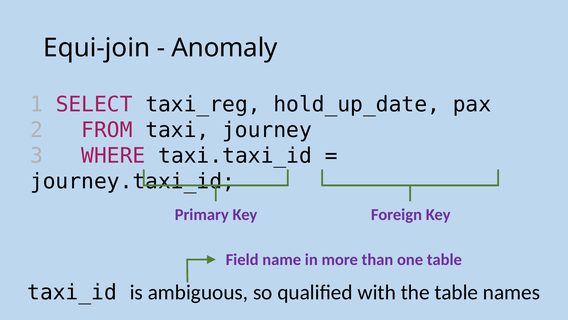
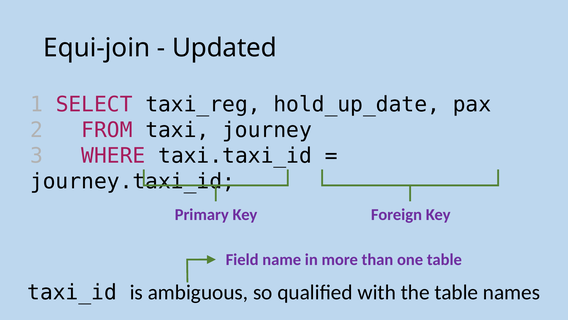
Anomaly: Anomaly -> Updated (224, 48)
